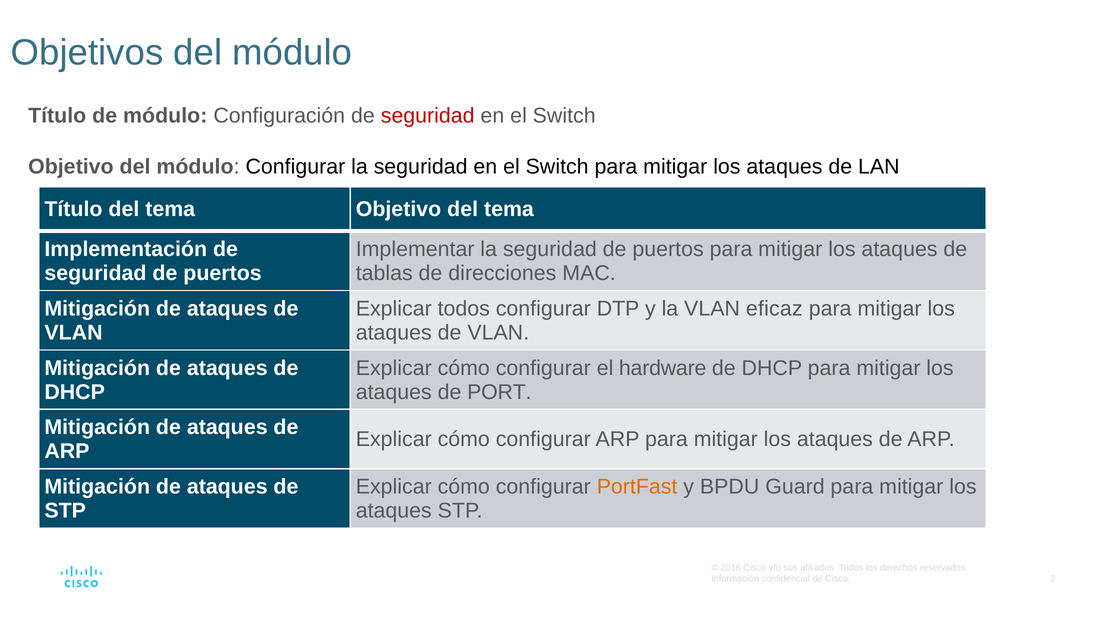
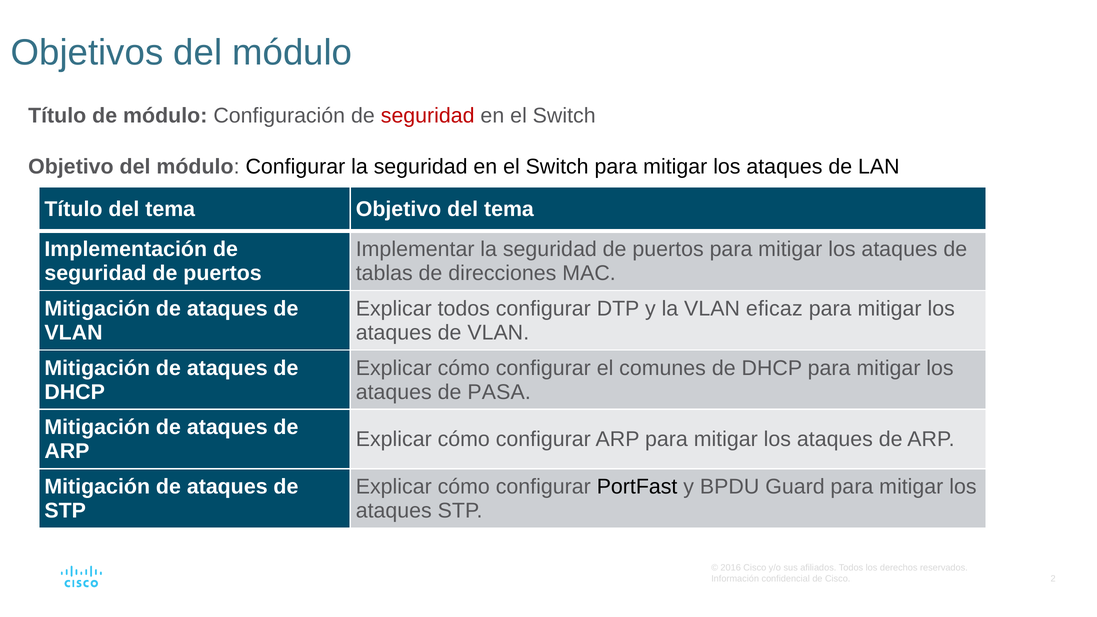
hardware: hardware -> comunes (663, 368)
PORT: PORT -> PASA (499, 392)
PortFast colour: orange -> black (637, 487)
